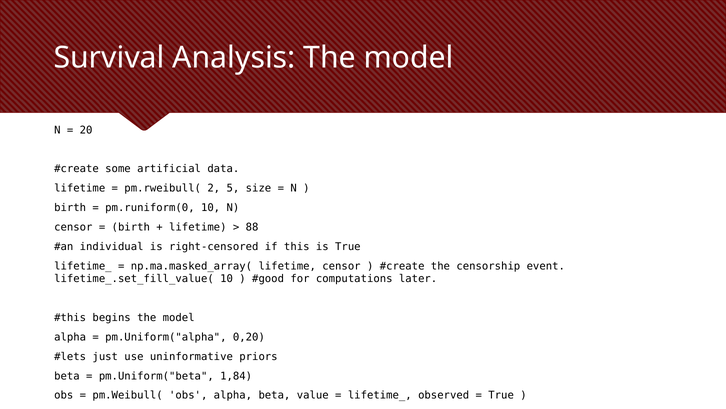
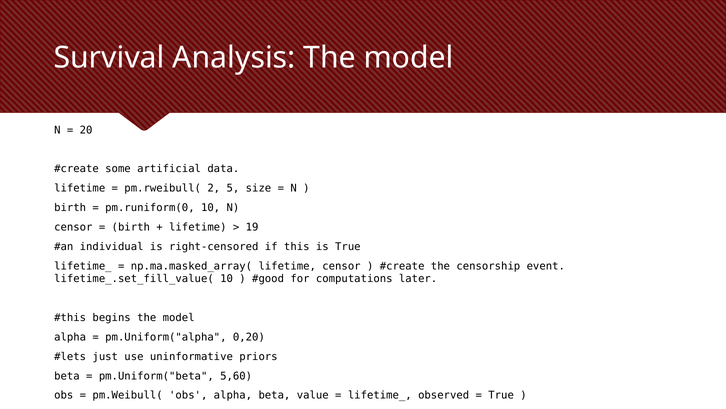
88: 88 -> 19 (252, 227)
1,84: 1,84 -> 5,60 (236, 375)
